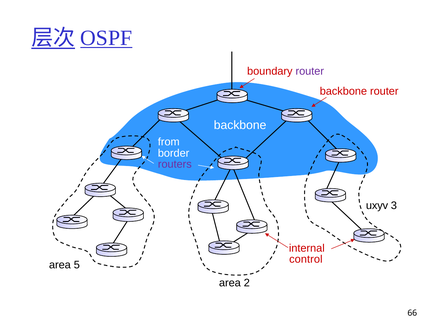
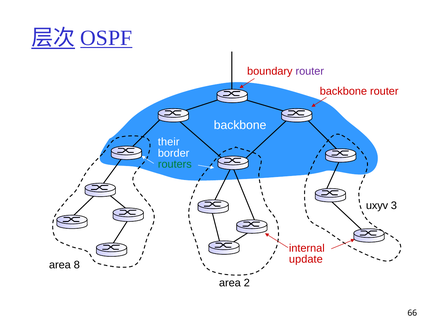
from: from -> their (169, 142)
routers colour: purple -> green (175, 164)
control: control -> update (306, 259)
5: 5 -> 8 (77, 265)
